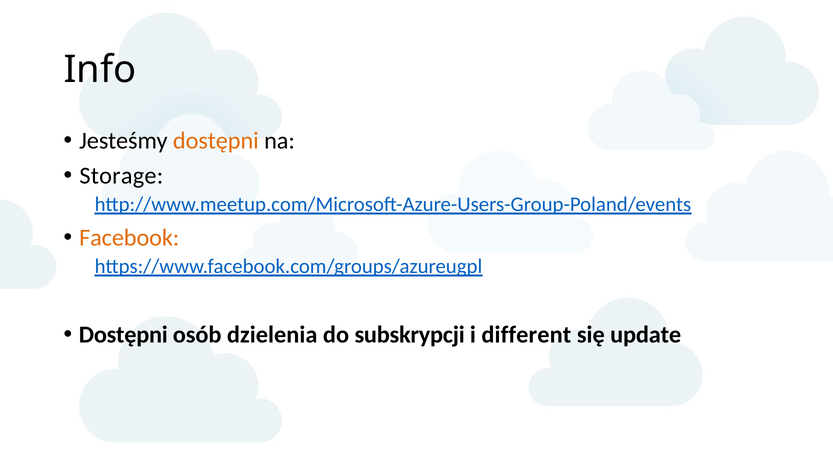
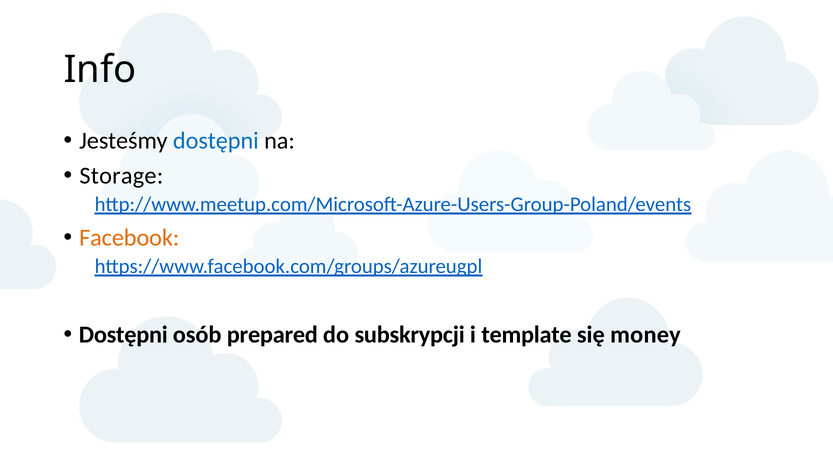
dostępni colour: orange -> blue (216, 141)
dzielenia: dzielenia -> prepared (272, 335)
different: different -> template (527, 335)
update: update -> money (645, 335)
